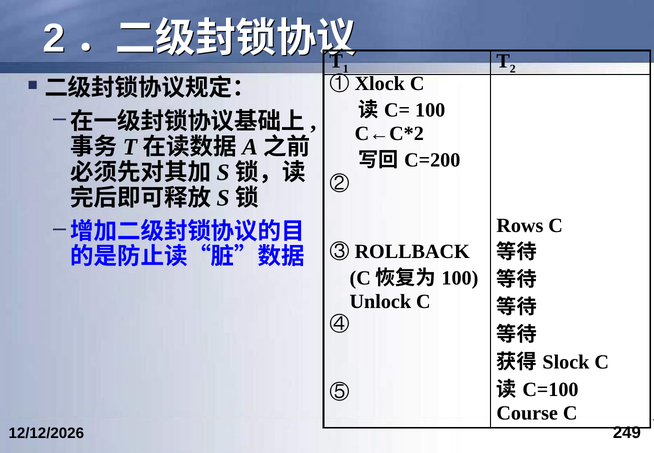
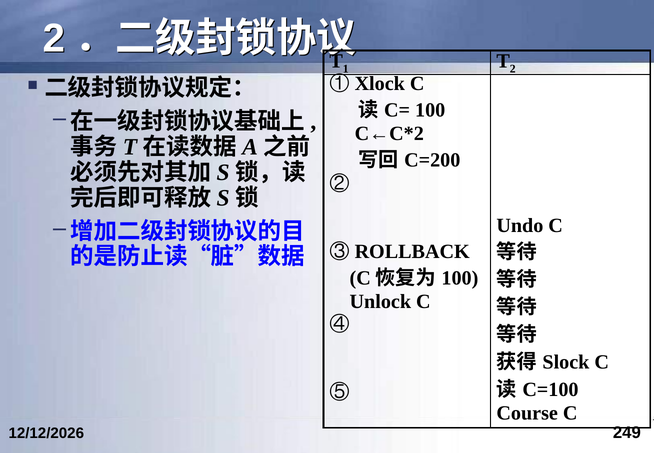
Rows: Rows -> Undo (520, 226)
